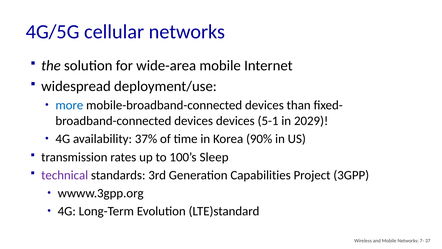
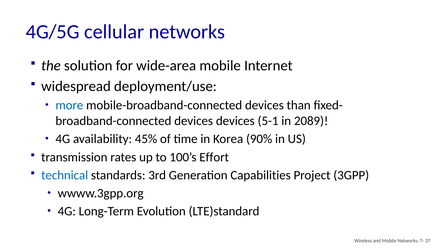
2029: 2029 -> 2089 (311, 121)
37%: 37% -> 45% (146, 139)
Sleep: Sleep -> Effort (214, 157)
technical colour: purple -> blue (65, 175)
